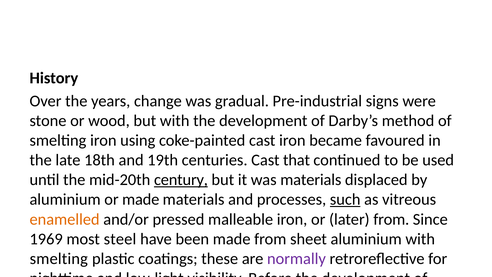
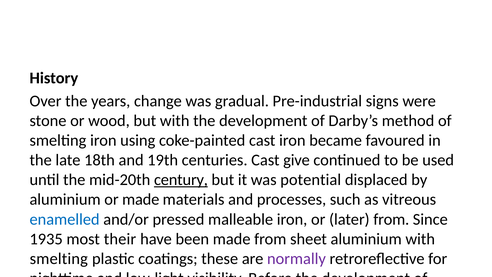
that: that -> give (297, 160)
was materials: materials -> potential (311, 180)
such underline: present -> none (345, 199)
enamelled colour: orange -> blue (65, 219)
1969: 1969 -> 1935 (46, 239)
steel: steel -> their (120, 239)
